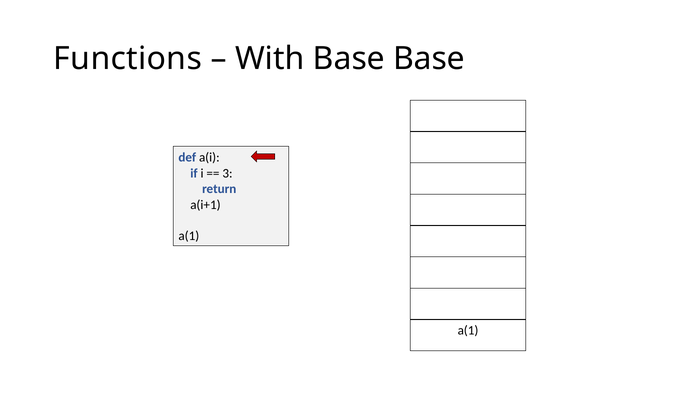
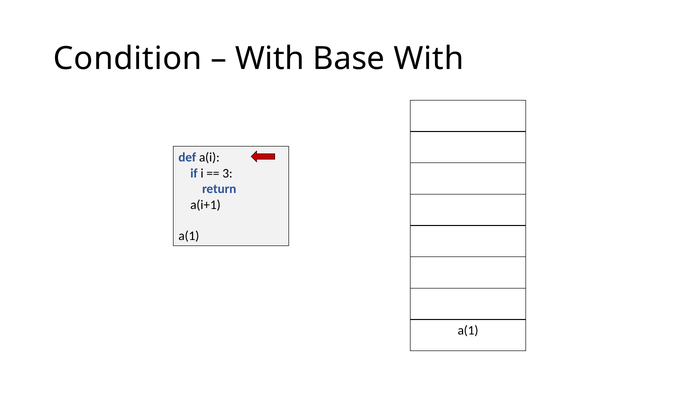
Functions: Functions -> Condition (128, 59)
Base Base: Base -> With (429, 59)
